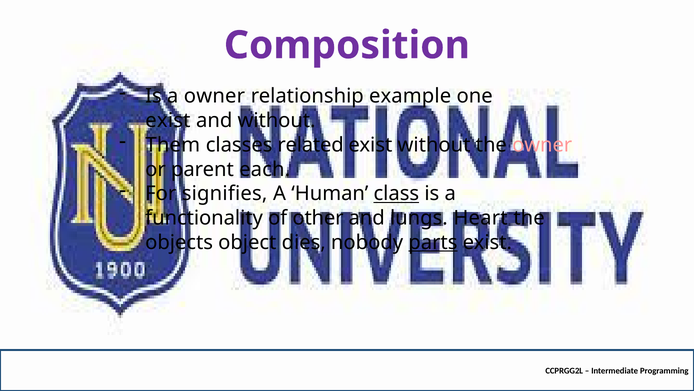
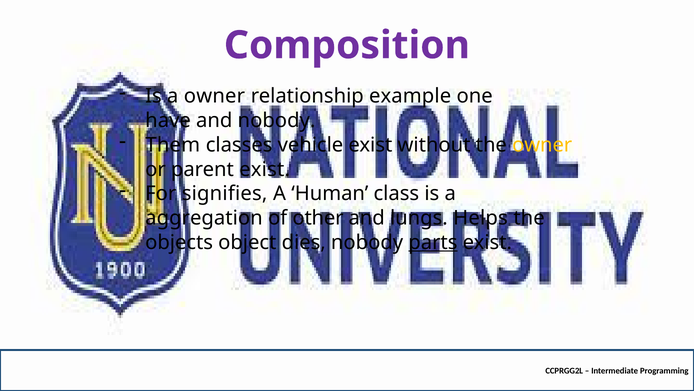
exist: exist -> have (168, 120)
and without: without -> nobody (276, 120)
related: related -> vehicle (310, 145)
owner colour: pink -> yellow (542, 145)
parent each: each -> exist (265, 169)
class underline: present -> none (396, 193)
functionality: functionality -> aggregation (204, 218)
Heart: Heart -> Helps (481, 218)
